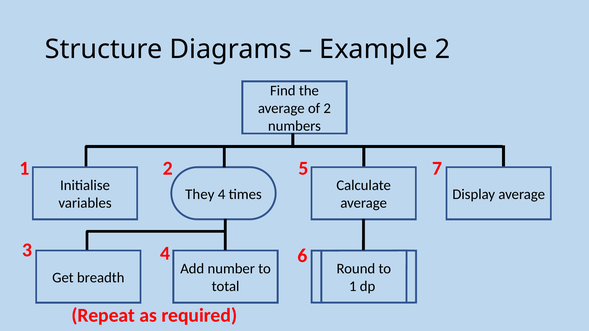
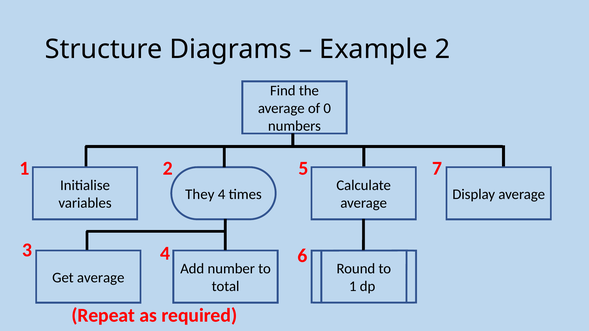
of 2: 2 -> 0 (327, 109)
Get breadth: breadth -> average (101, 278)
